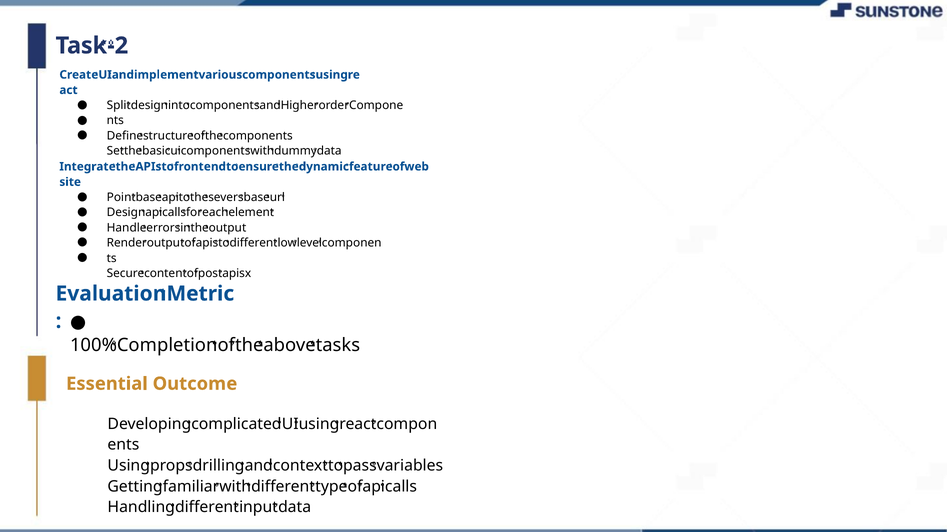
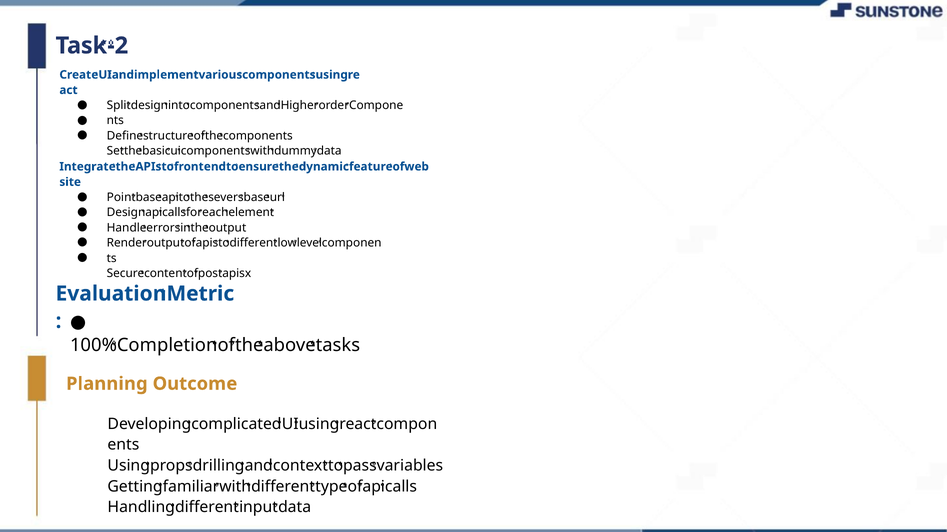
Essential: Essential -> Planning (107, 384)
